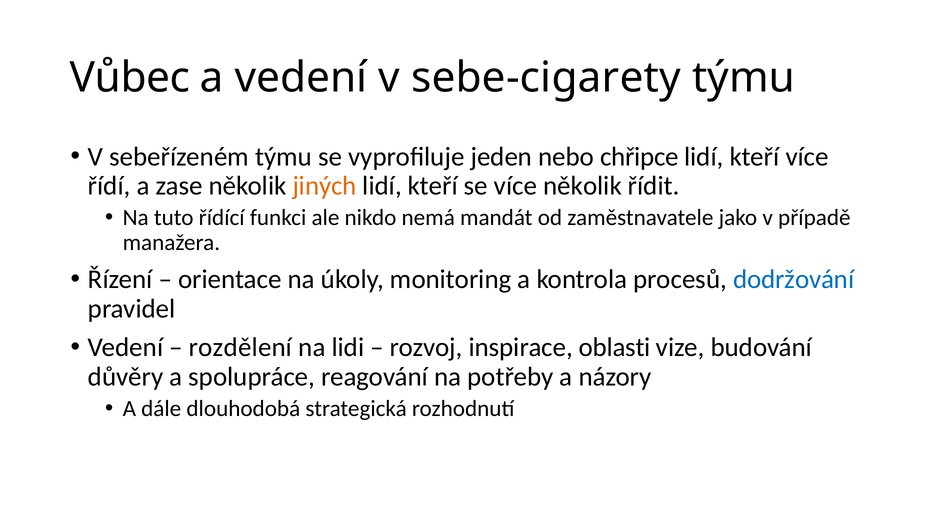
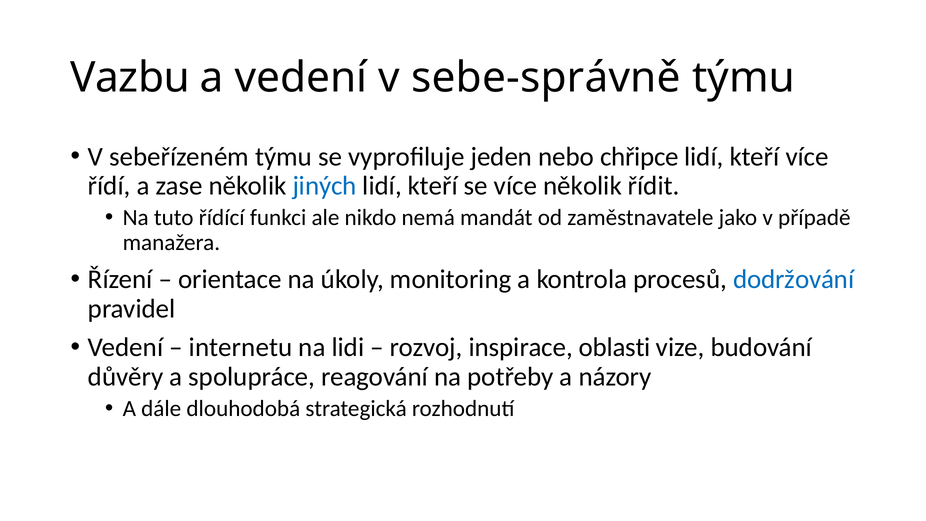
Vůbec: Vůbec -> Vazbu (130, 78)
sebe-cigarety: sebe-cigarety -> sebe-správně (546, 78)
jiných colour: orange -> blue (325, 186)
rozdělení: rozdělení -> internetu (241, 347)
